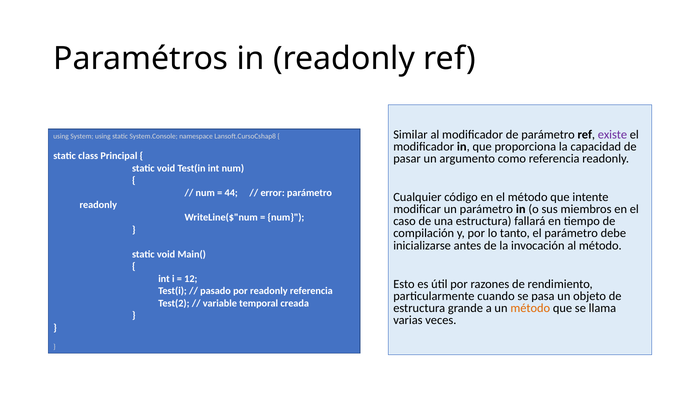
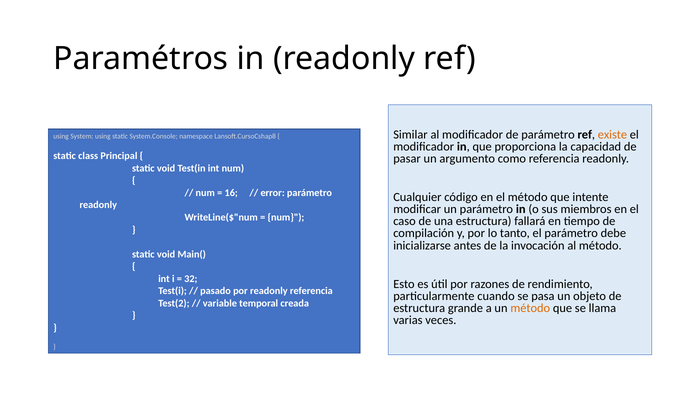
existe colour: purple -> orange (612, 134)
44: 44 -> 16 (231, 193)
12: 12 -> 32 (191, 279)
